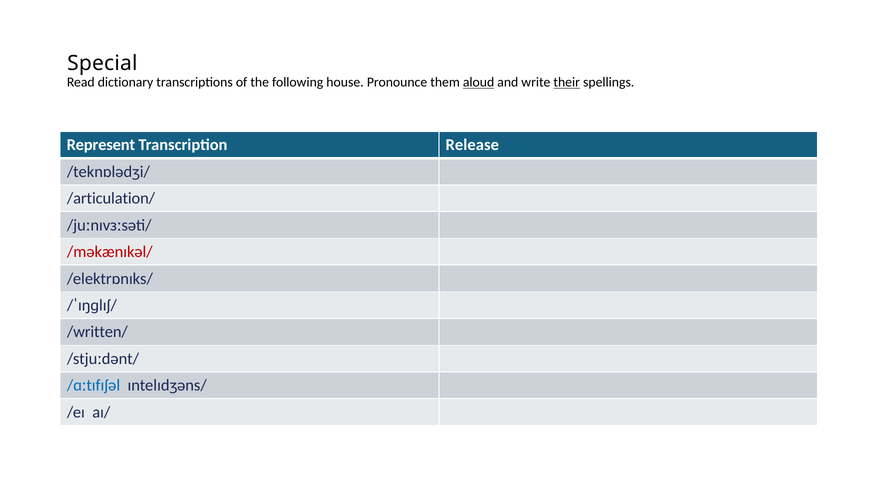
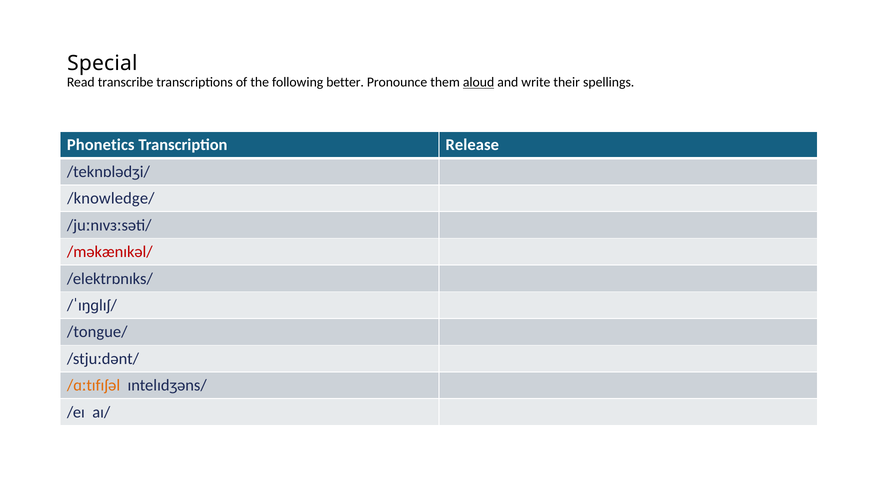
dictionary: dictionary -> transcribe (126, 82)
house: house -> better (345, 82)
their underline: present -> none (567, 82)
Represent: Represent -> Phonetics (101, 145)
/articulation/: /articulation/ -> /knowledge/ (111, 198)
/written/: /written/ -> /tongue/ (97, 332)
/ɑːtɪfɪʃəl colour: blue -> orange (94, 385)
